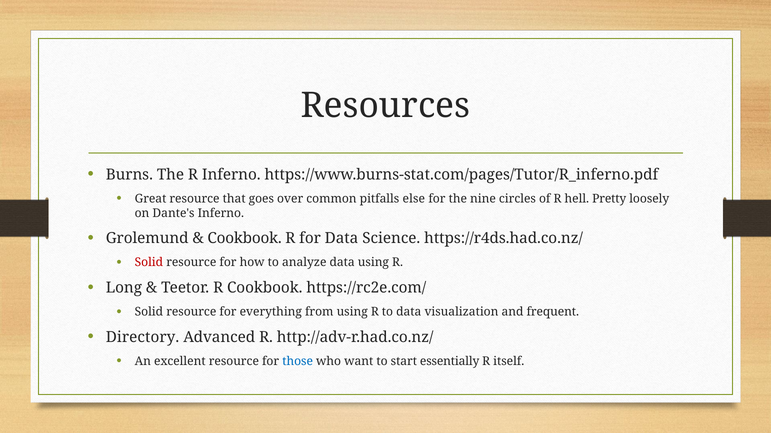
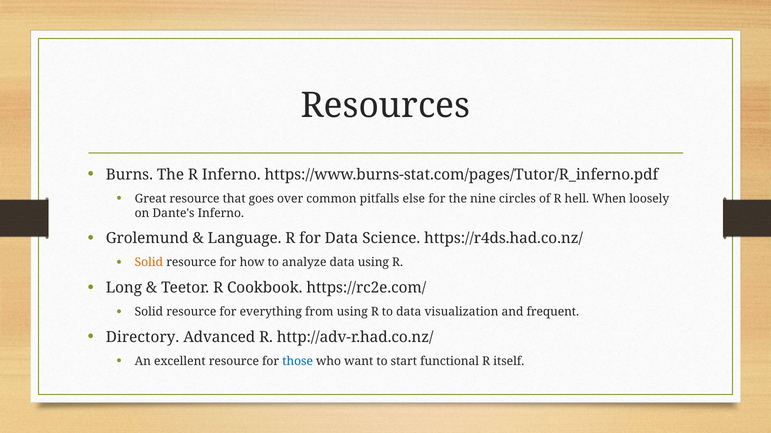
Pretty: Pretty -> When (609, 199)
Cookbook: Cookbook -> Language (245, 239)
Solid colour: red -> orange (149, 263)
essentially: essentially -> functional (450, 362)
